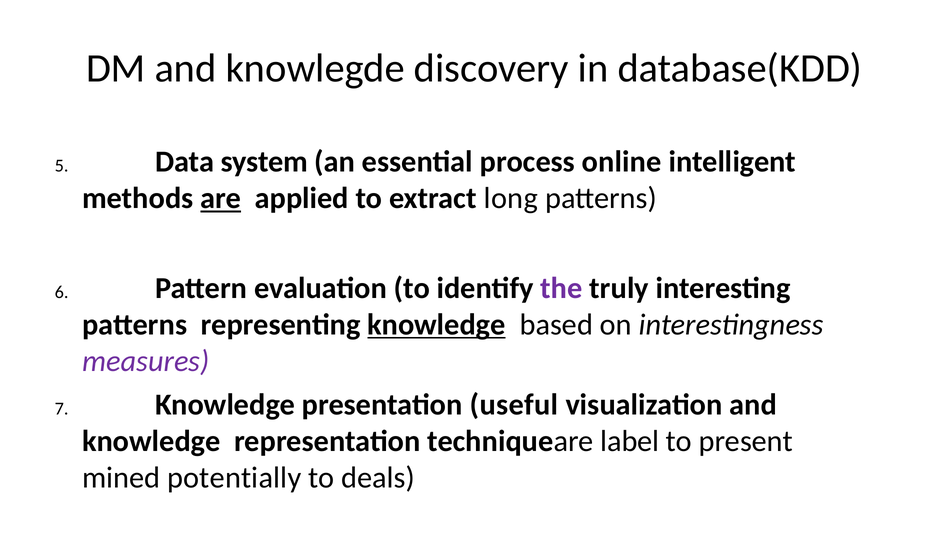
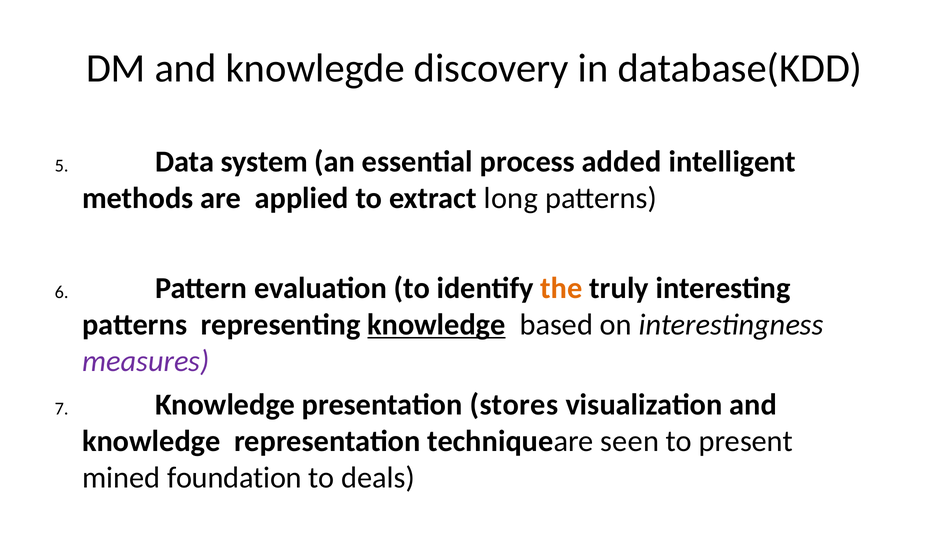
online: online -> added (622, 162)
are underline: present -> none (221, 198)
the colour: purple -> orange (562, 288)
useful: useful -> stores (514, 405)
label: label -> seen (630, 441)
potentially: potentially -> foundation (234, 478)
